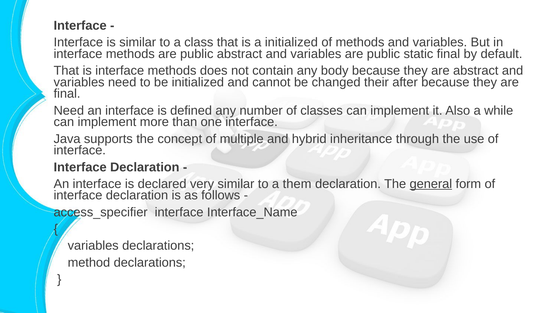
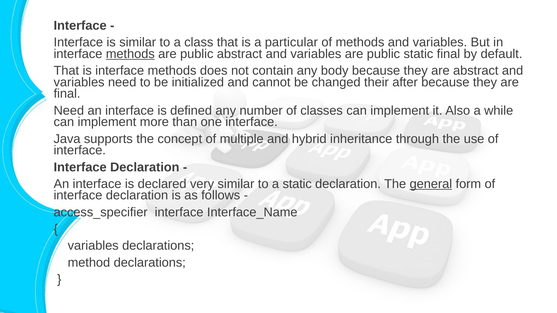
a initialized: initialized -> particular (291, 42)
methods underline: none -> present (130, 54)
a them: them -> static (297, 184)
